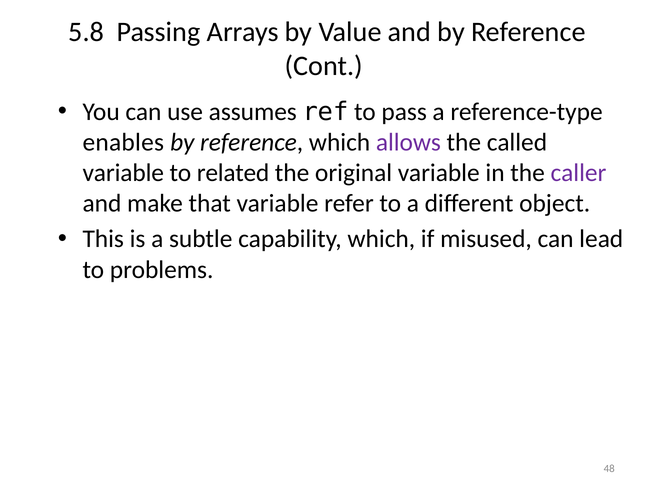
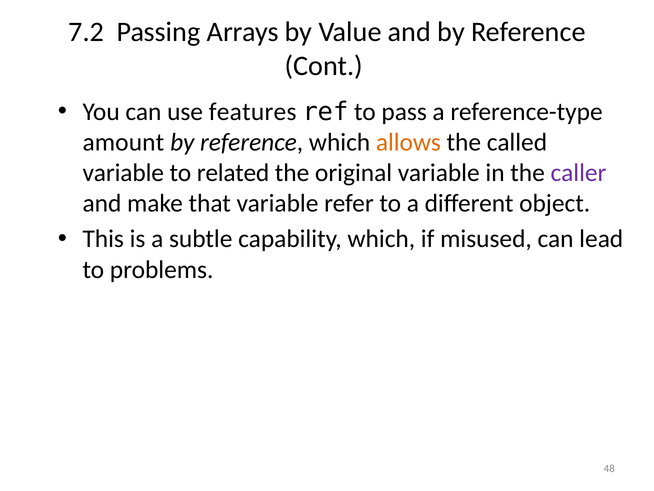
5.8: 5.8 -> 7.2 (86, 32)
assumes: assumes -> features (253, 112)
enables: enables -> amount (123, 142)
allows colour: purple -> orange (408, 142)
